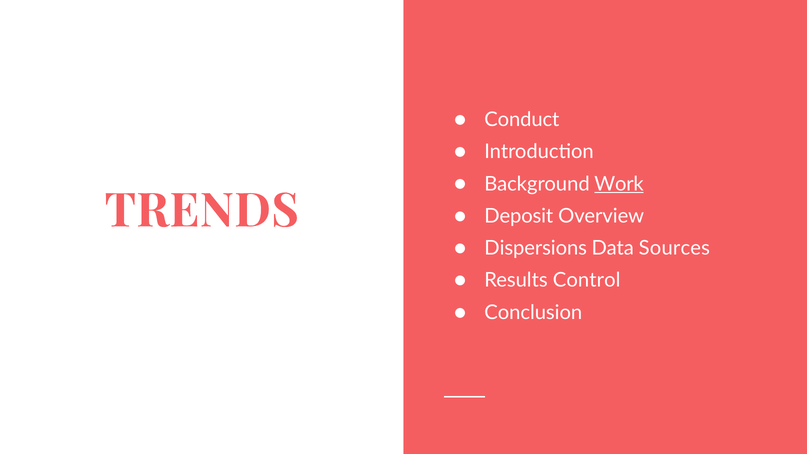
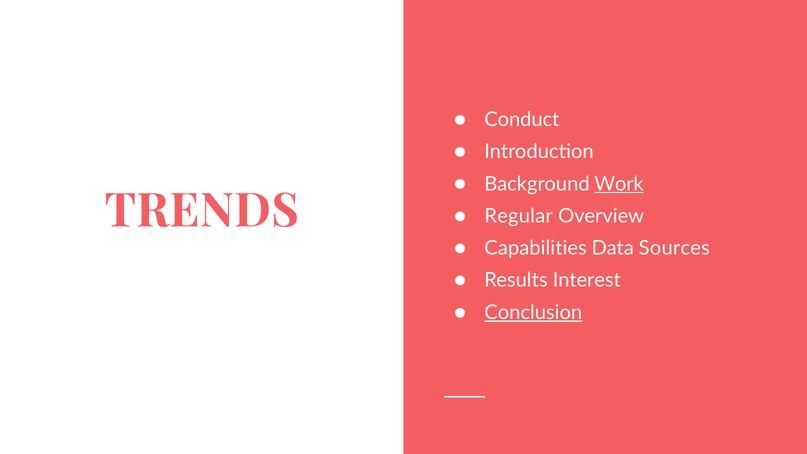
Deposit: Deposit -> Regular (519, 216)
Dispersions: Dispersions -> Capabilities (536, 248)
Control: Control -> Interest (587, 280)
Conclusion underline: none -> present (533, 312)
